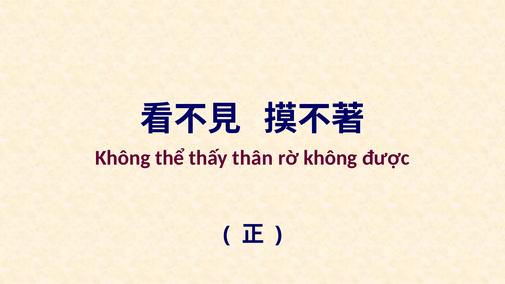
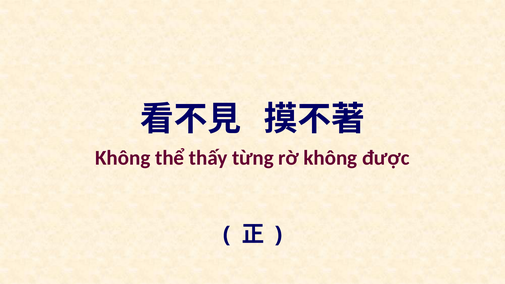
thân: thân -> từng (253, 158)
